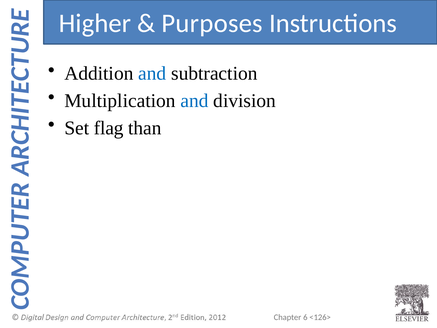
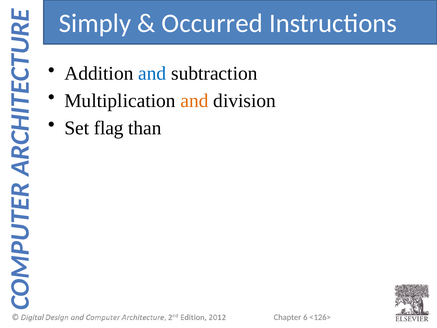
Higher: Higher -> Simply (95, 23)
Purposes: Purposes -> Occurred (212, 23)
and colour: blue -> orange (194, 101)
